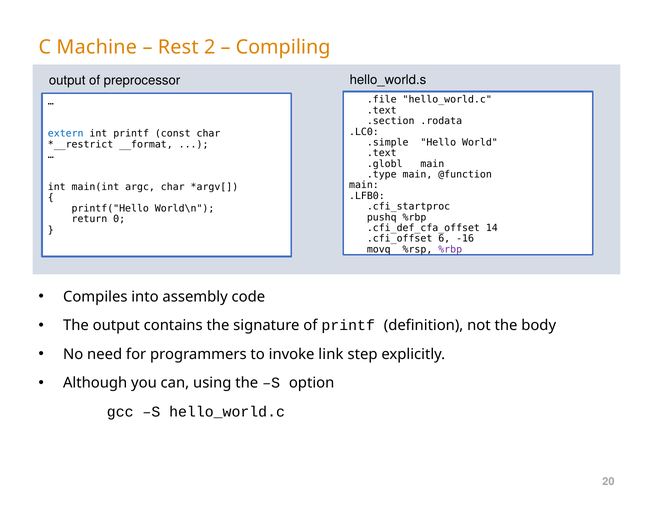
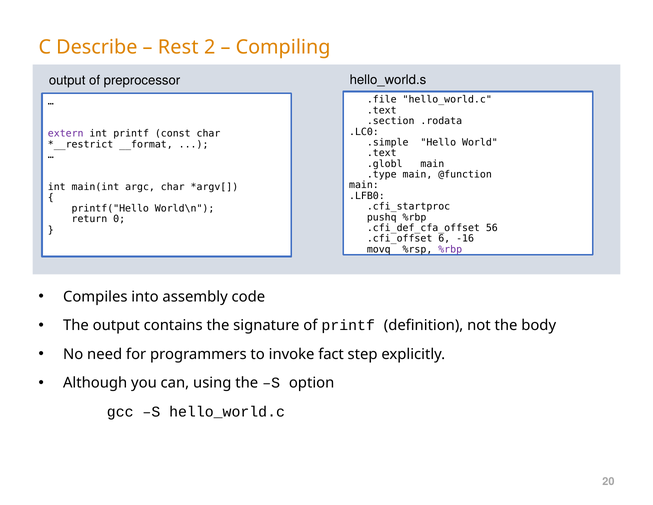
Machine: Machine -> Describe (97, 47)
extern colour: blue -> purple (66, 133)
14: 14 -> 56 (492, 228)
link: link -> fact (331, 354)
